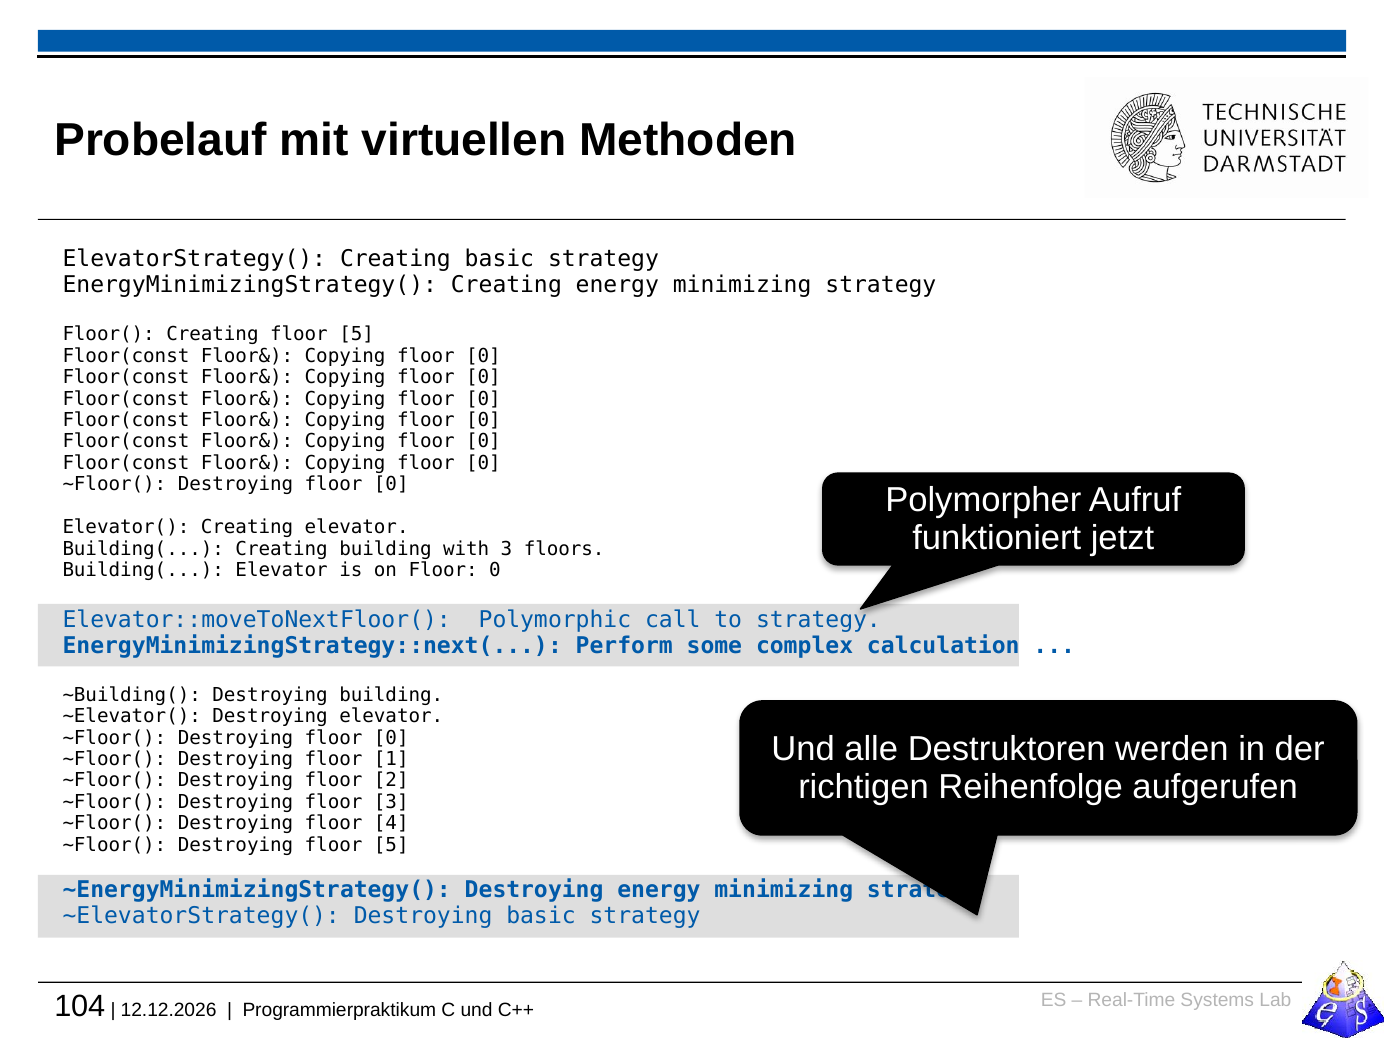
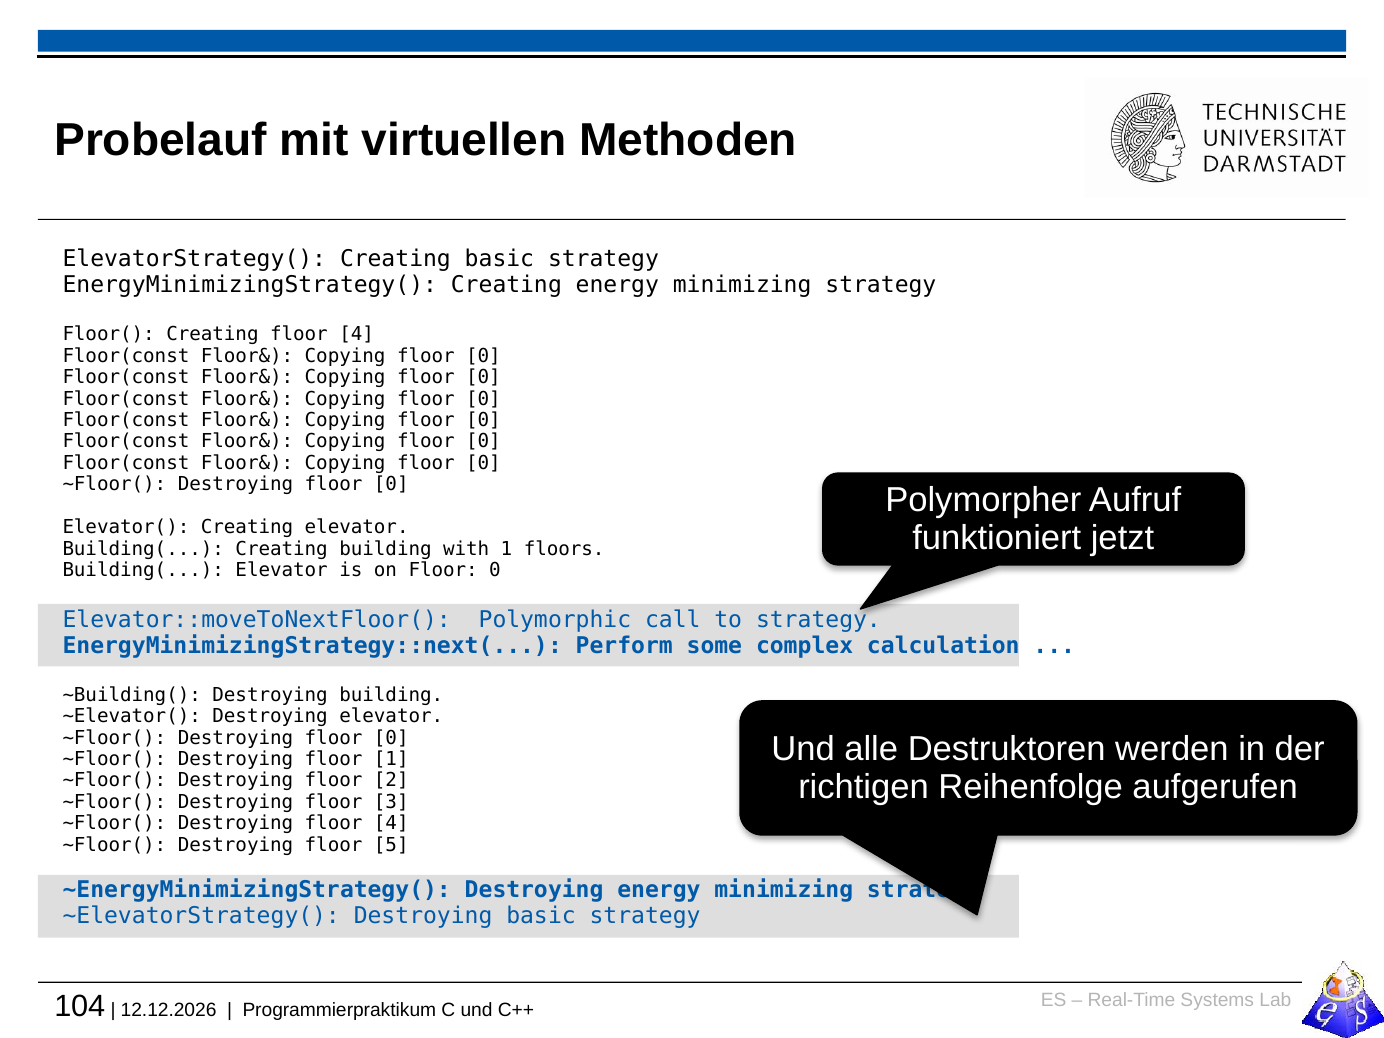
Creating floor 5: 5 -> 4 (357, 334)
with 3: 3 -> 1 (506, 549)
